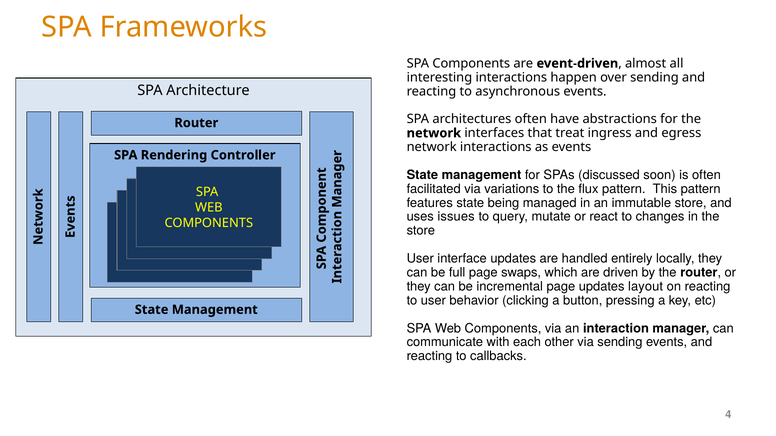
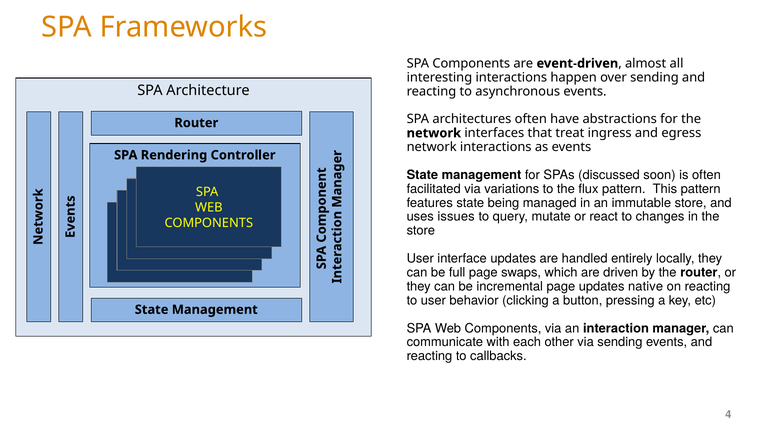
layout: layout -> native (646, 287)
